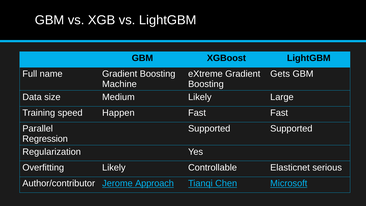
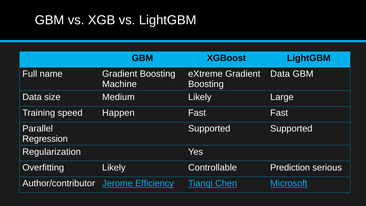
Gets: Gets -> Data (280, 74)
Elasticnet: Elasticnet -> Prediction (290, 167)
Approach: Approach -> Efficiency (155, 183)
